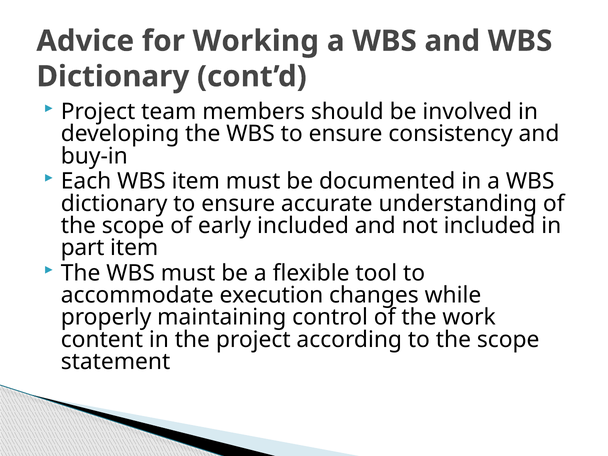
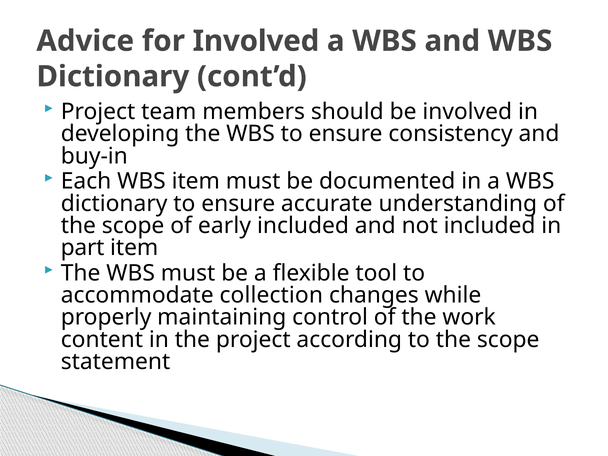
for Working: Working -> Involved (256, 41)
execution: execution -> collection (271, 295)
